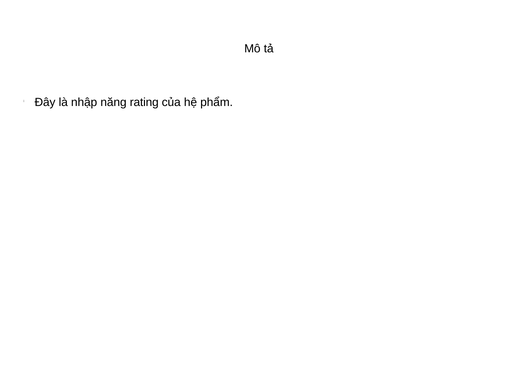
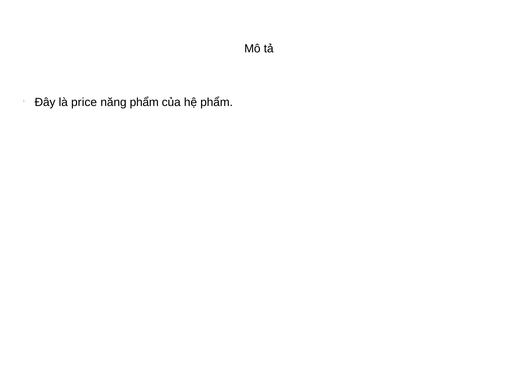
nhập: nhập -> price (84, 102)
năng rating: rating -> phẩm (144, 102)
